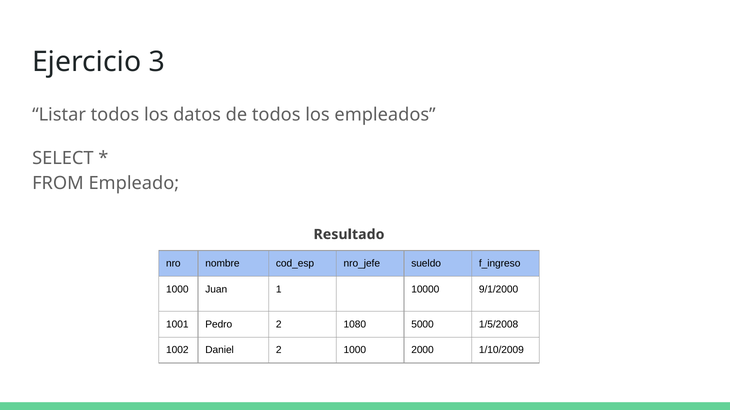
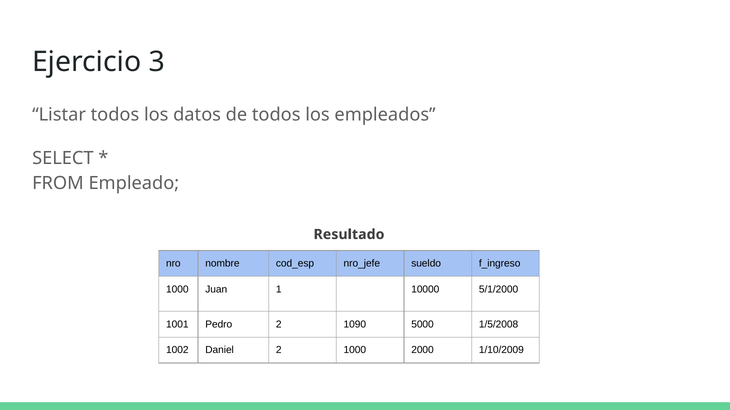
9/1/2000: 9/1/2000 -> 5/1/2000 (499, 290)
1080: 1080 -> 1090 (355, 325)
